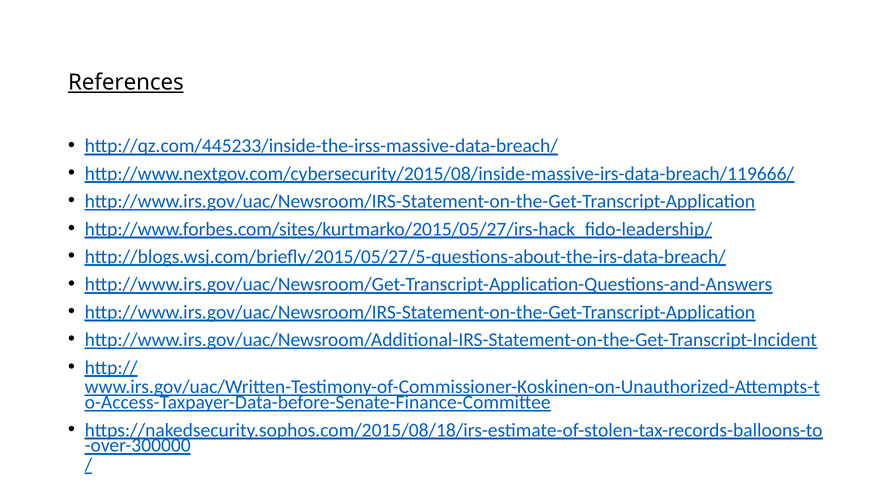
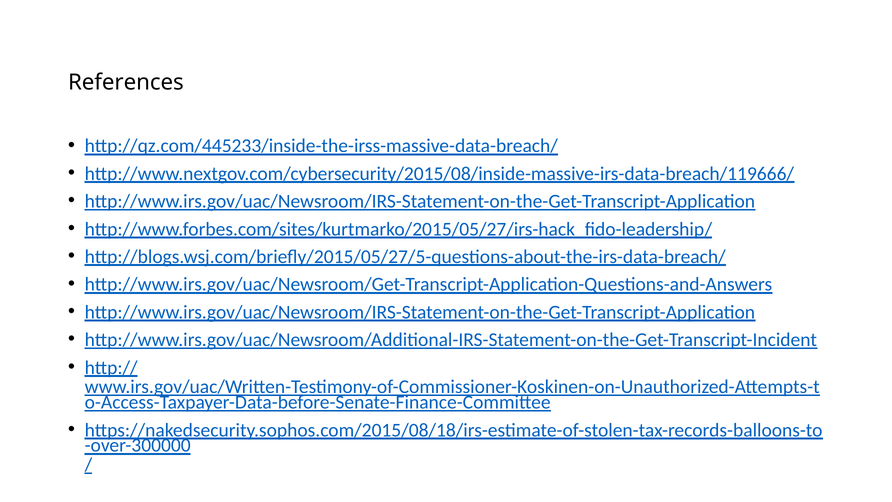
References underline: present -> none (126, 83)
